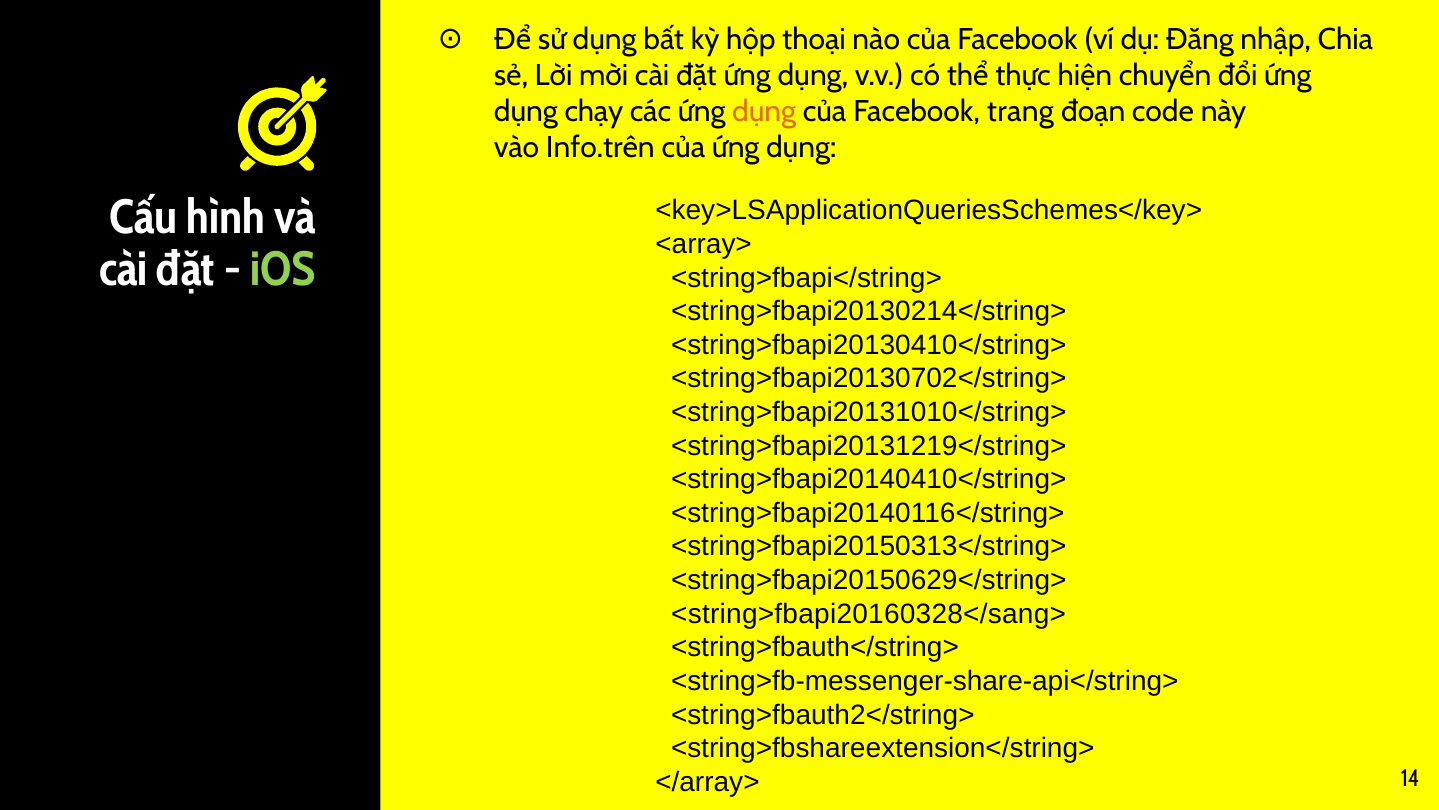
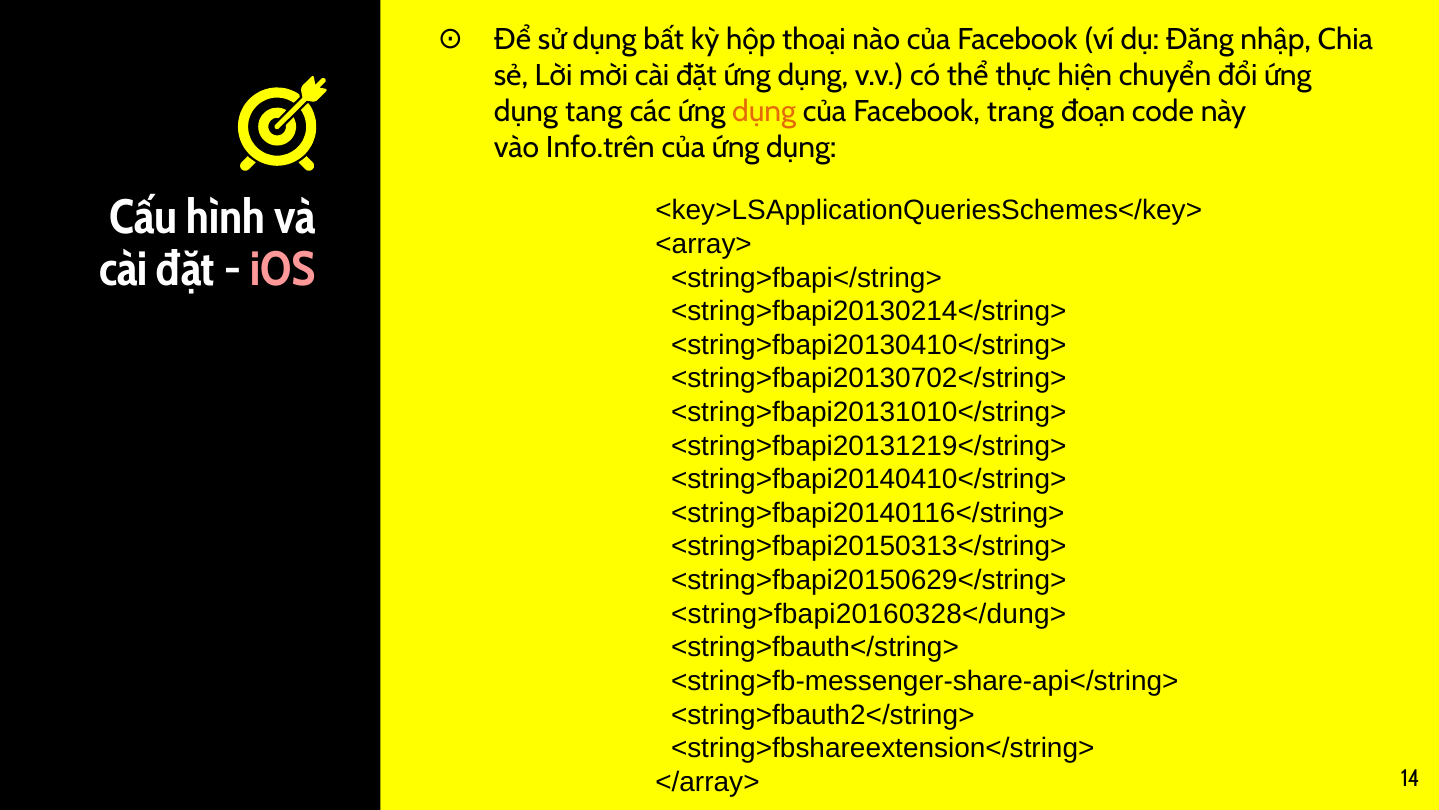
chạy: chạy -> tang (594, 111)
iOS colour: light green -> pink (283, 269)
<string>fbapi20160328</sang>: <string>fbapi20160328</sang> -> <string>fbapi20160328</dung> (869, 614)
